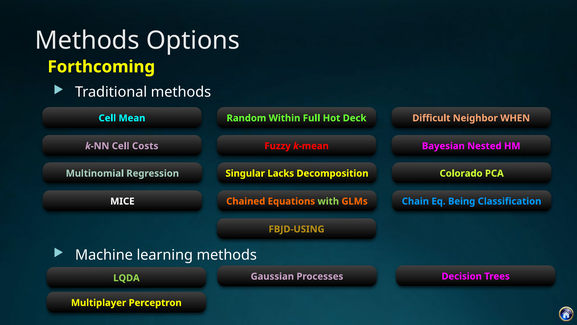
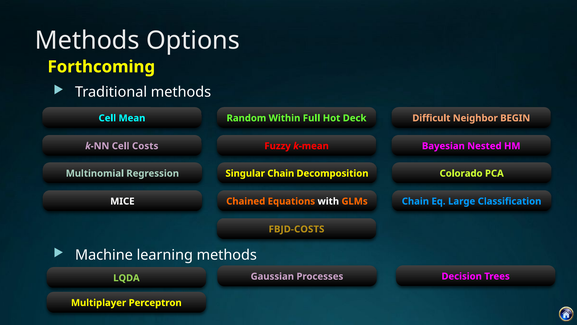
WHEN: WHEN -> BEGIN (515, 118)
Singular Lacks: Lacks -> Chain (281, 173)
with colour: light green -> white (328, 201)
Being: Being -> Large (462, 201)
FBJD-USING: FBJD-USING -> FBJD-COSTS (296, 229)
